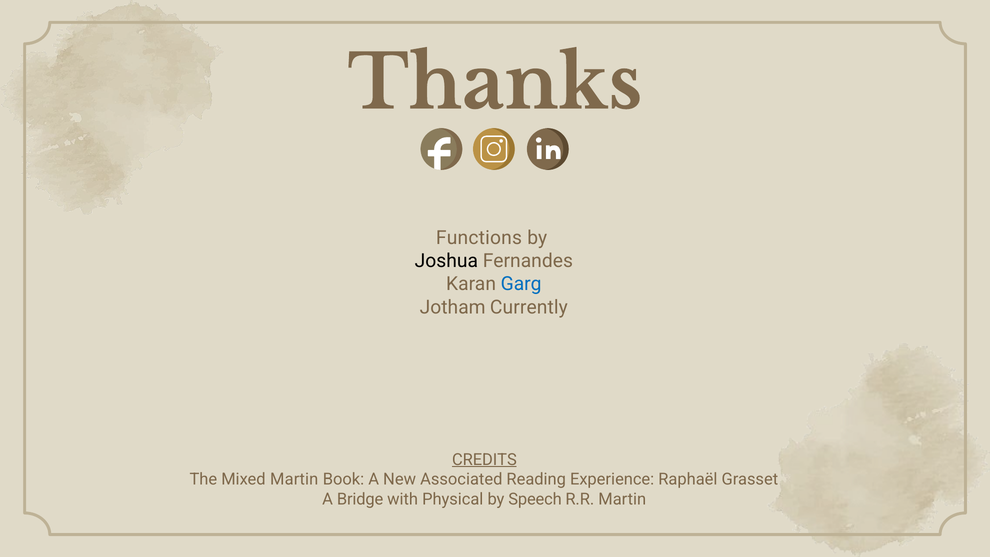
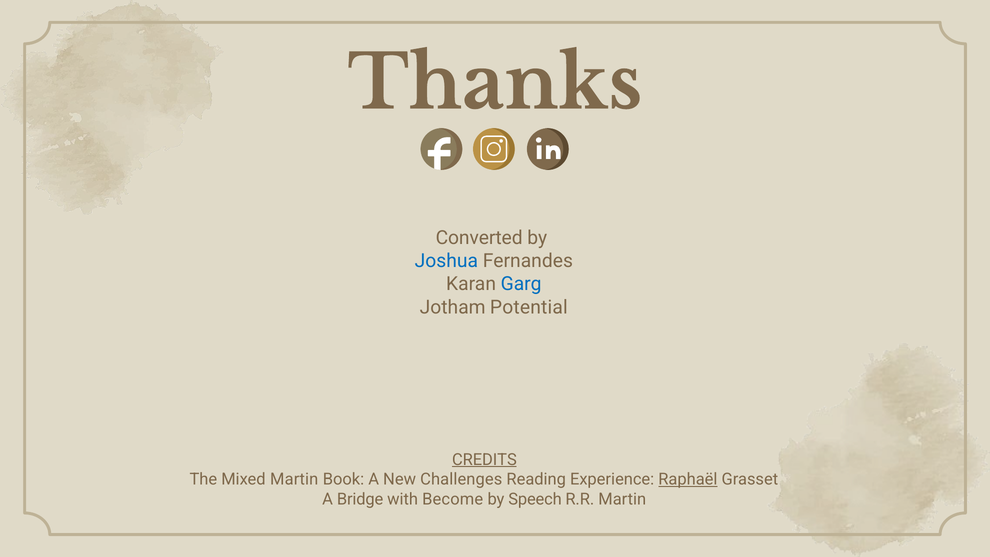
Functions: Functions -> Converted (479, 238)
Joshua colour: black -> blue (446, 261)
Currently: Currently -> Potential (529, 307)
Associated: Associated -> Challenges (461, 479)
Raphaël underline: none -> present (688, 479)
Physical: Physical -> Become (453, 499)
